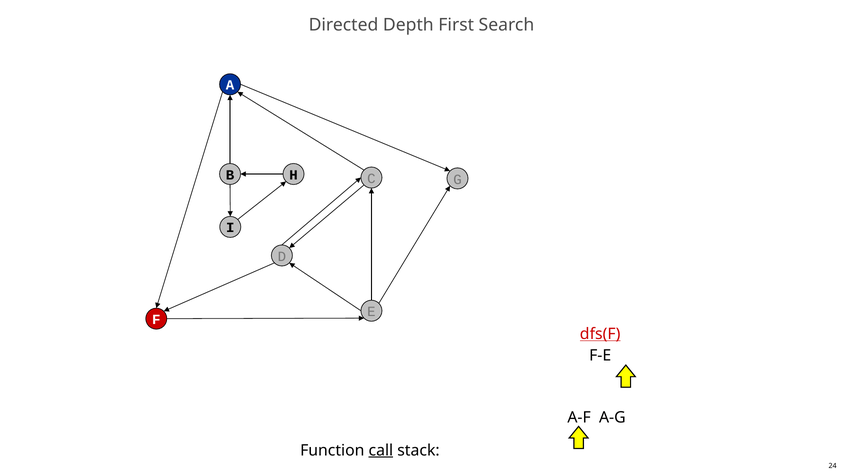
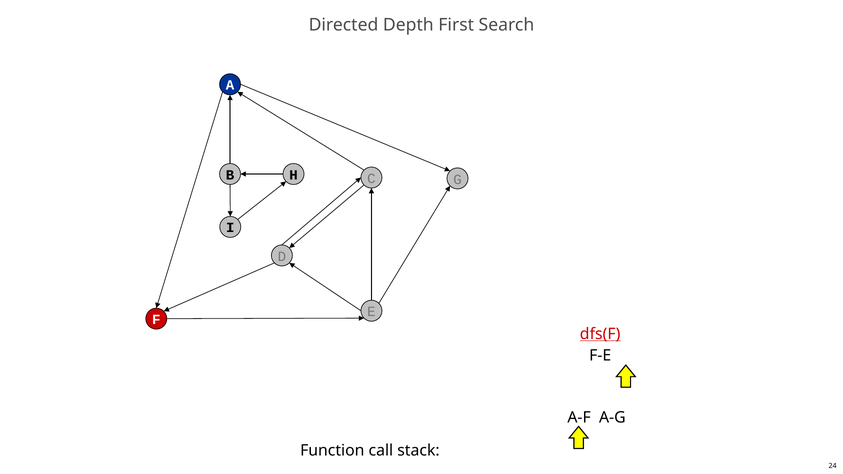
call underline: present -> none (381, 450)
